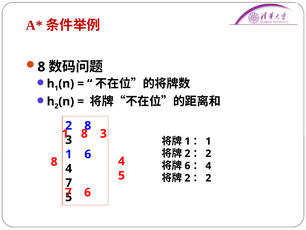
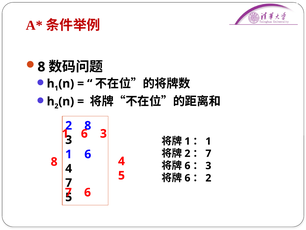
8: 8 -> 6 (84, 133)
2: 2 -> 7 (208, 153)
4: 4 -> 3 (208, 165)
2: 2 -> 6 (187, 178)
